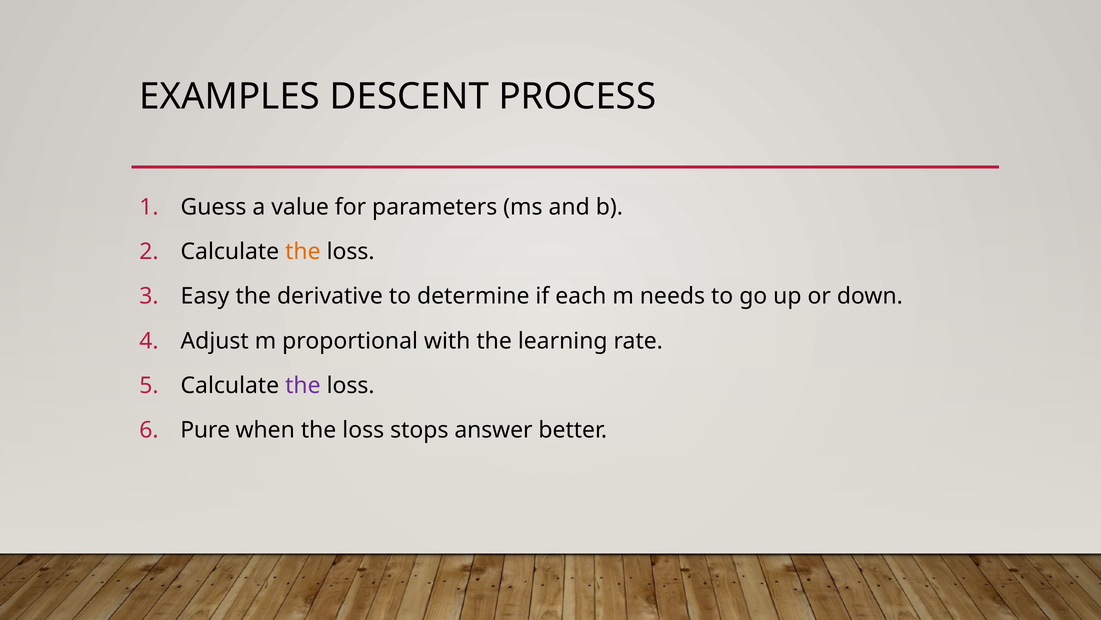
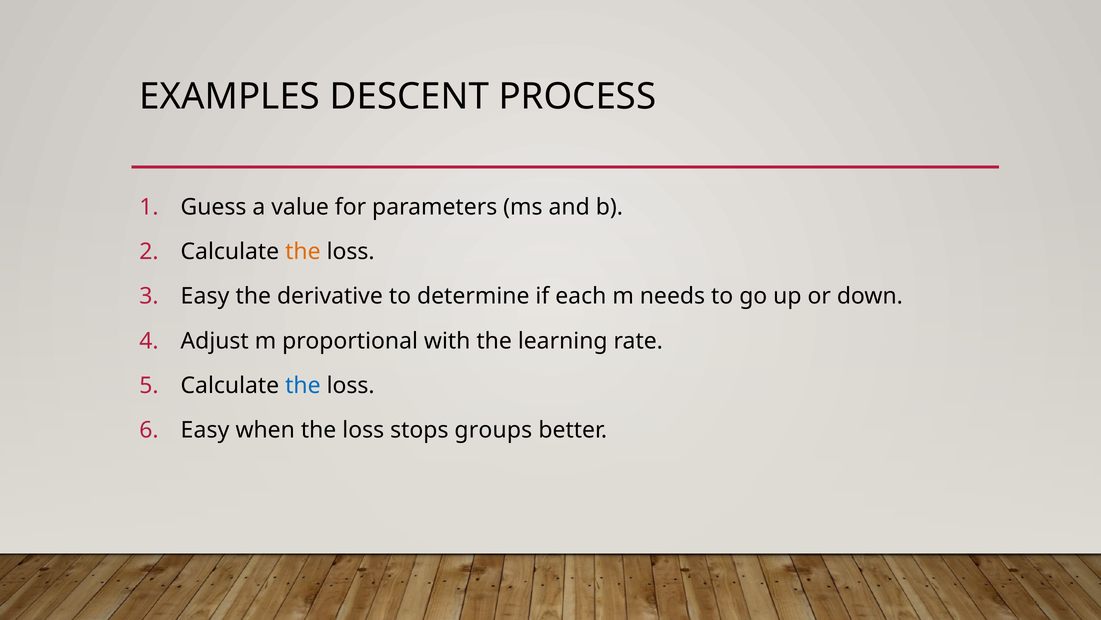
the colour: purple -> blue (303, 385)
Pure: Pure -> Easy (205, 430)
answer: answer -> groups (493, 430)
